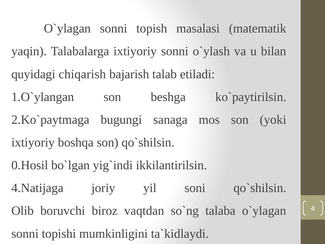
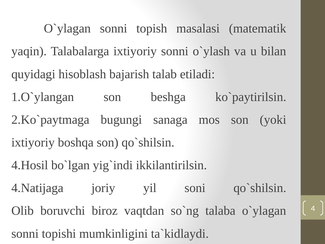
chiqarish: chiqarish -> hisoblash (82, 74)
0.Hosil: 0.Hosil -> 4.Hosil (30, 165)
